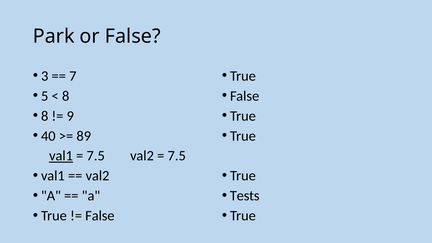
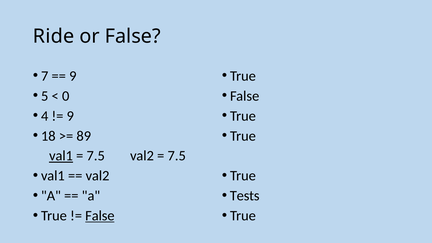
Park: Park -> Ride (54, 36)
3: 3 -> 7 (45, 76)
7: 7 -> 9 (73, 76)
8: 8 -> 0 (66, 96)
8: 8 -> 4 (45, 116)
40: 40 -> 18 (48, 136)
False underline: none -> present (100, 216)
